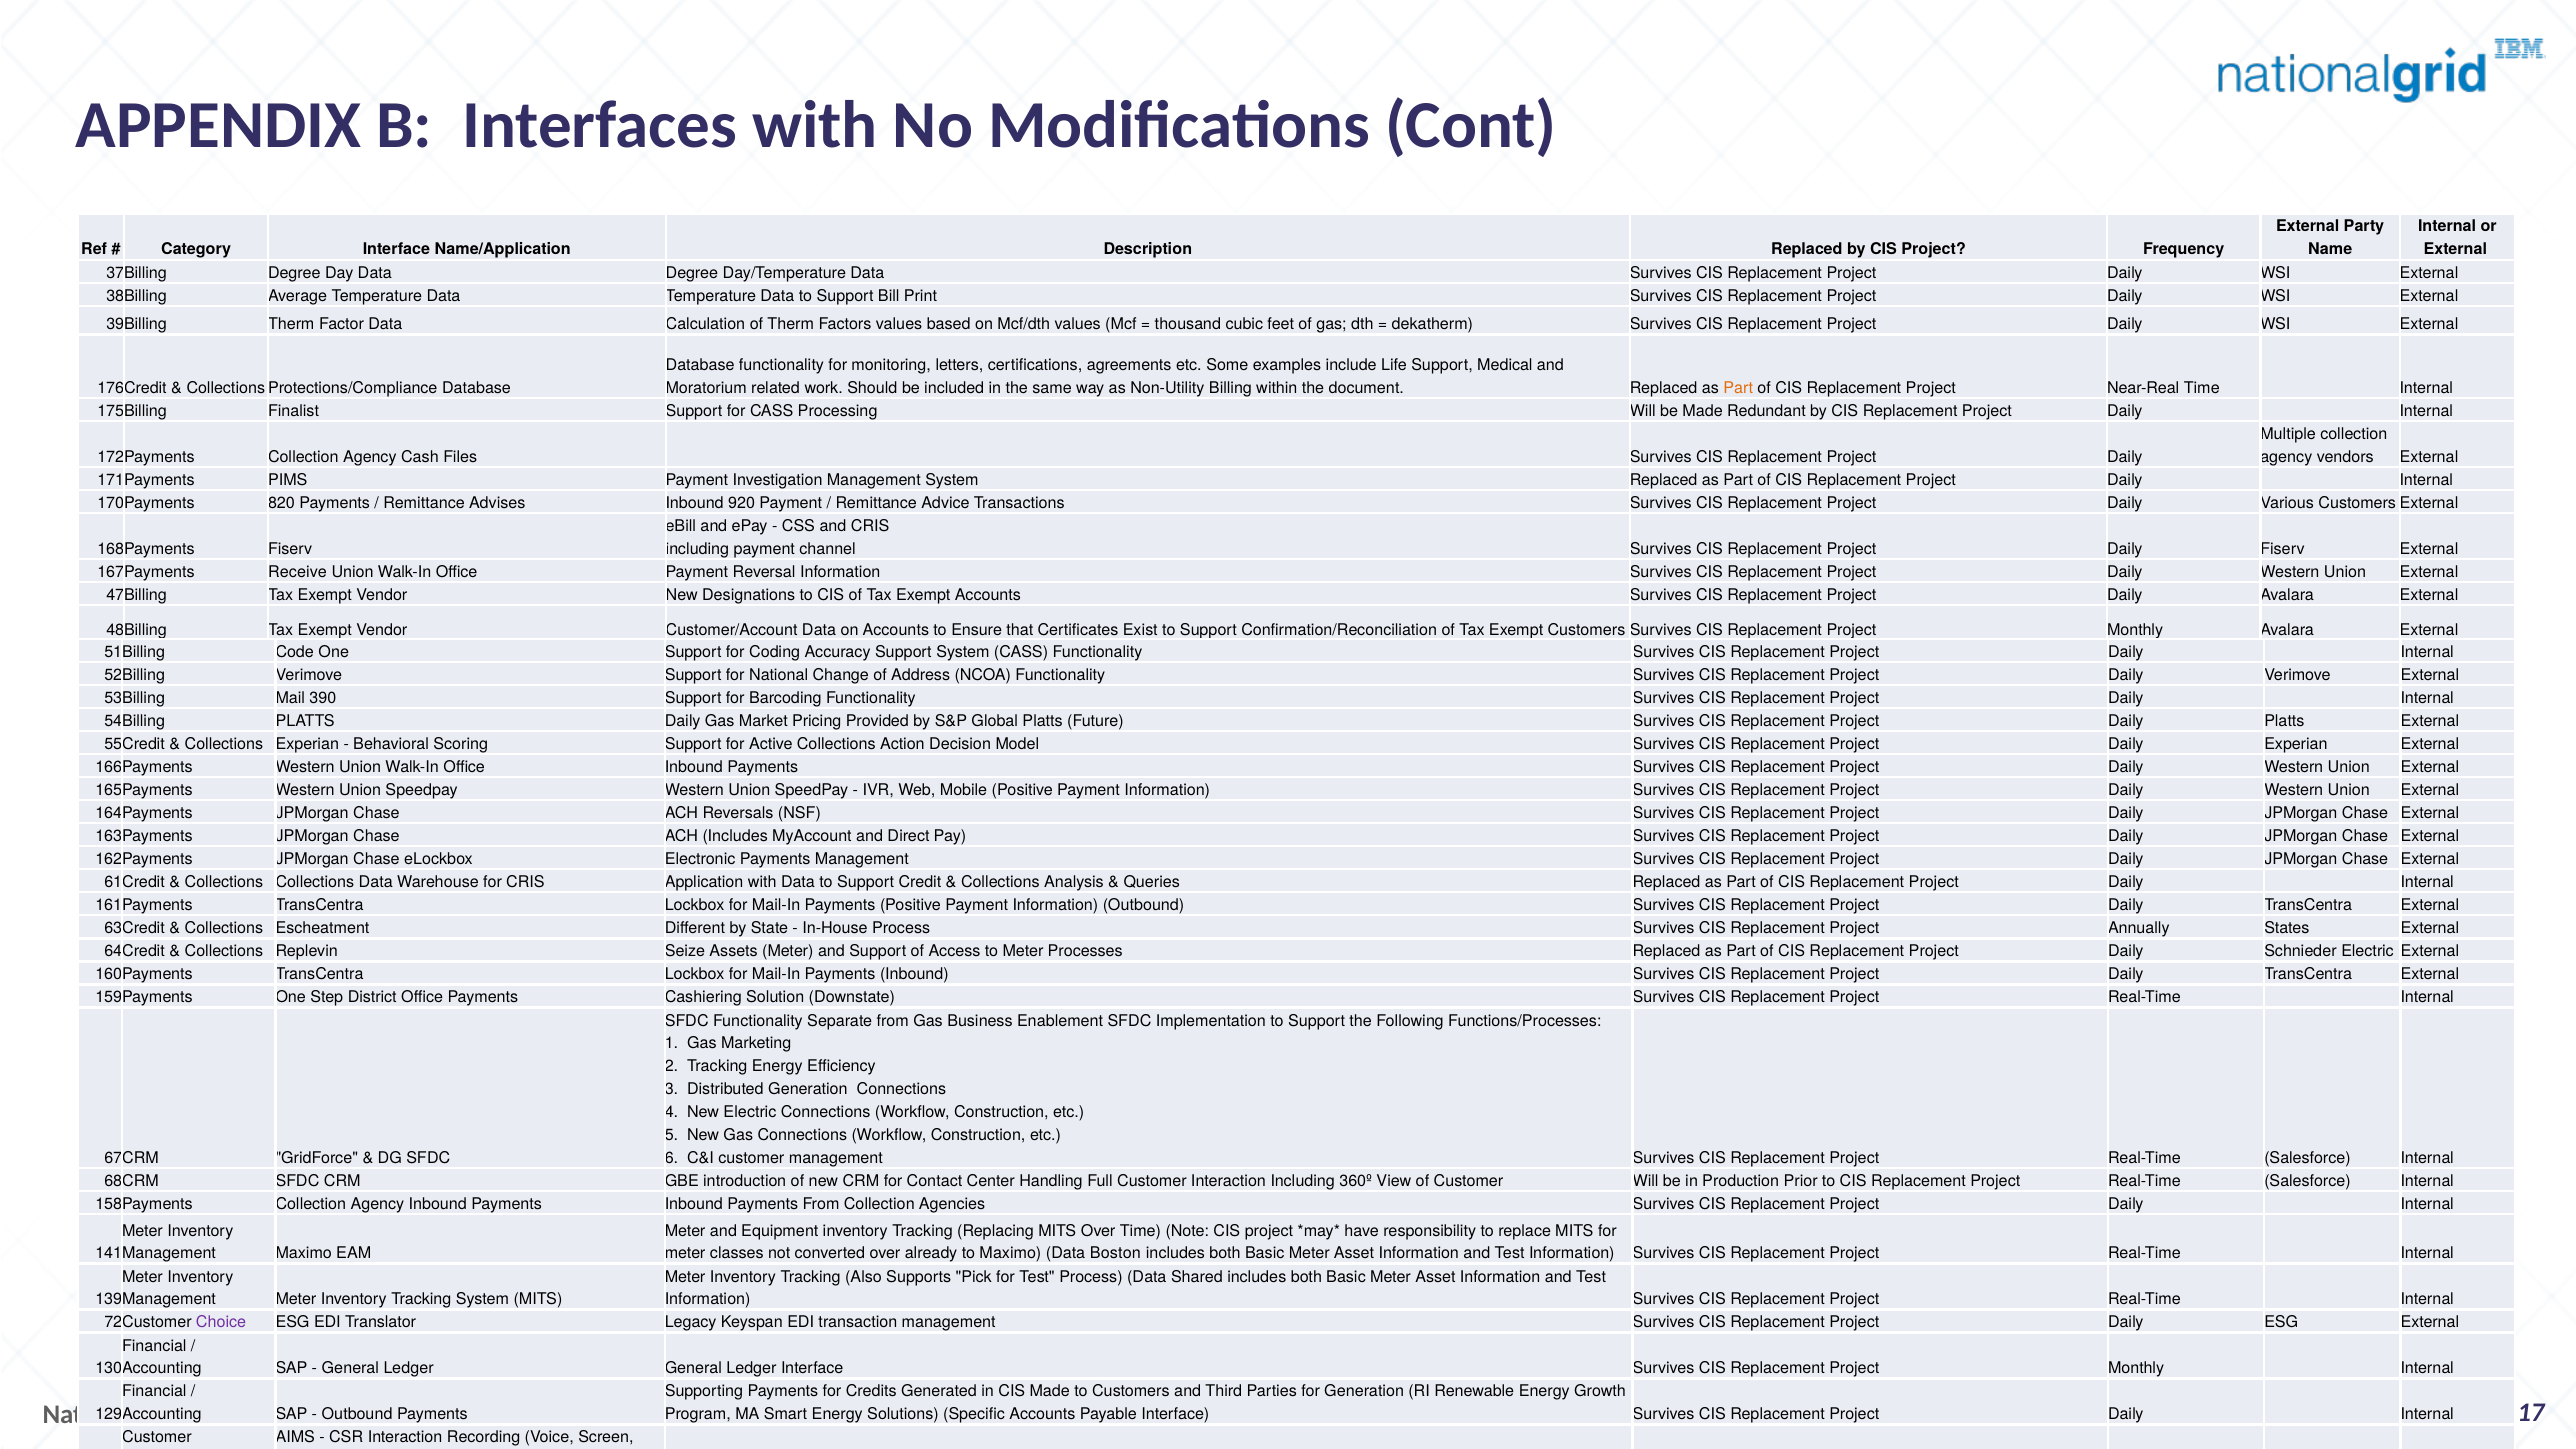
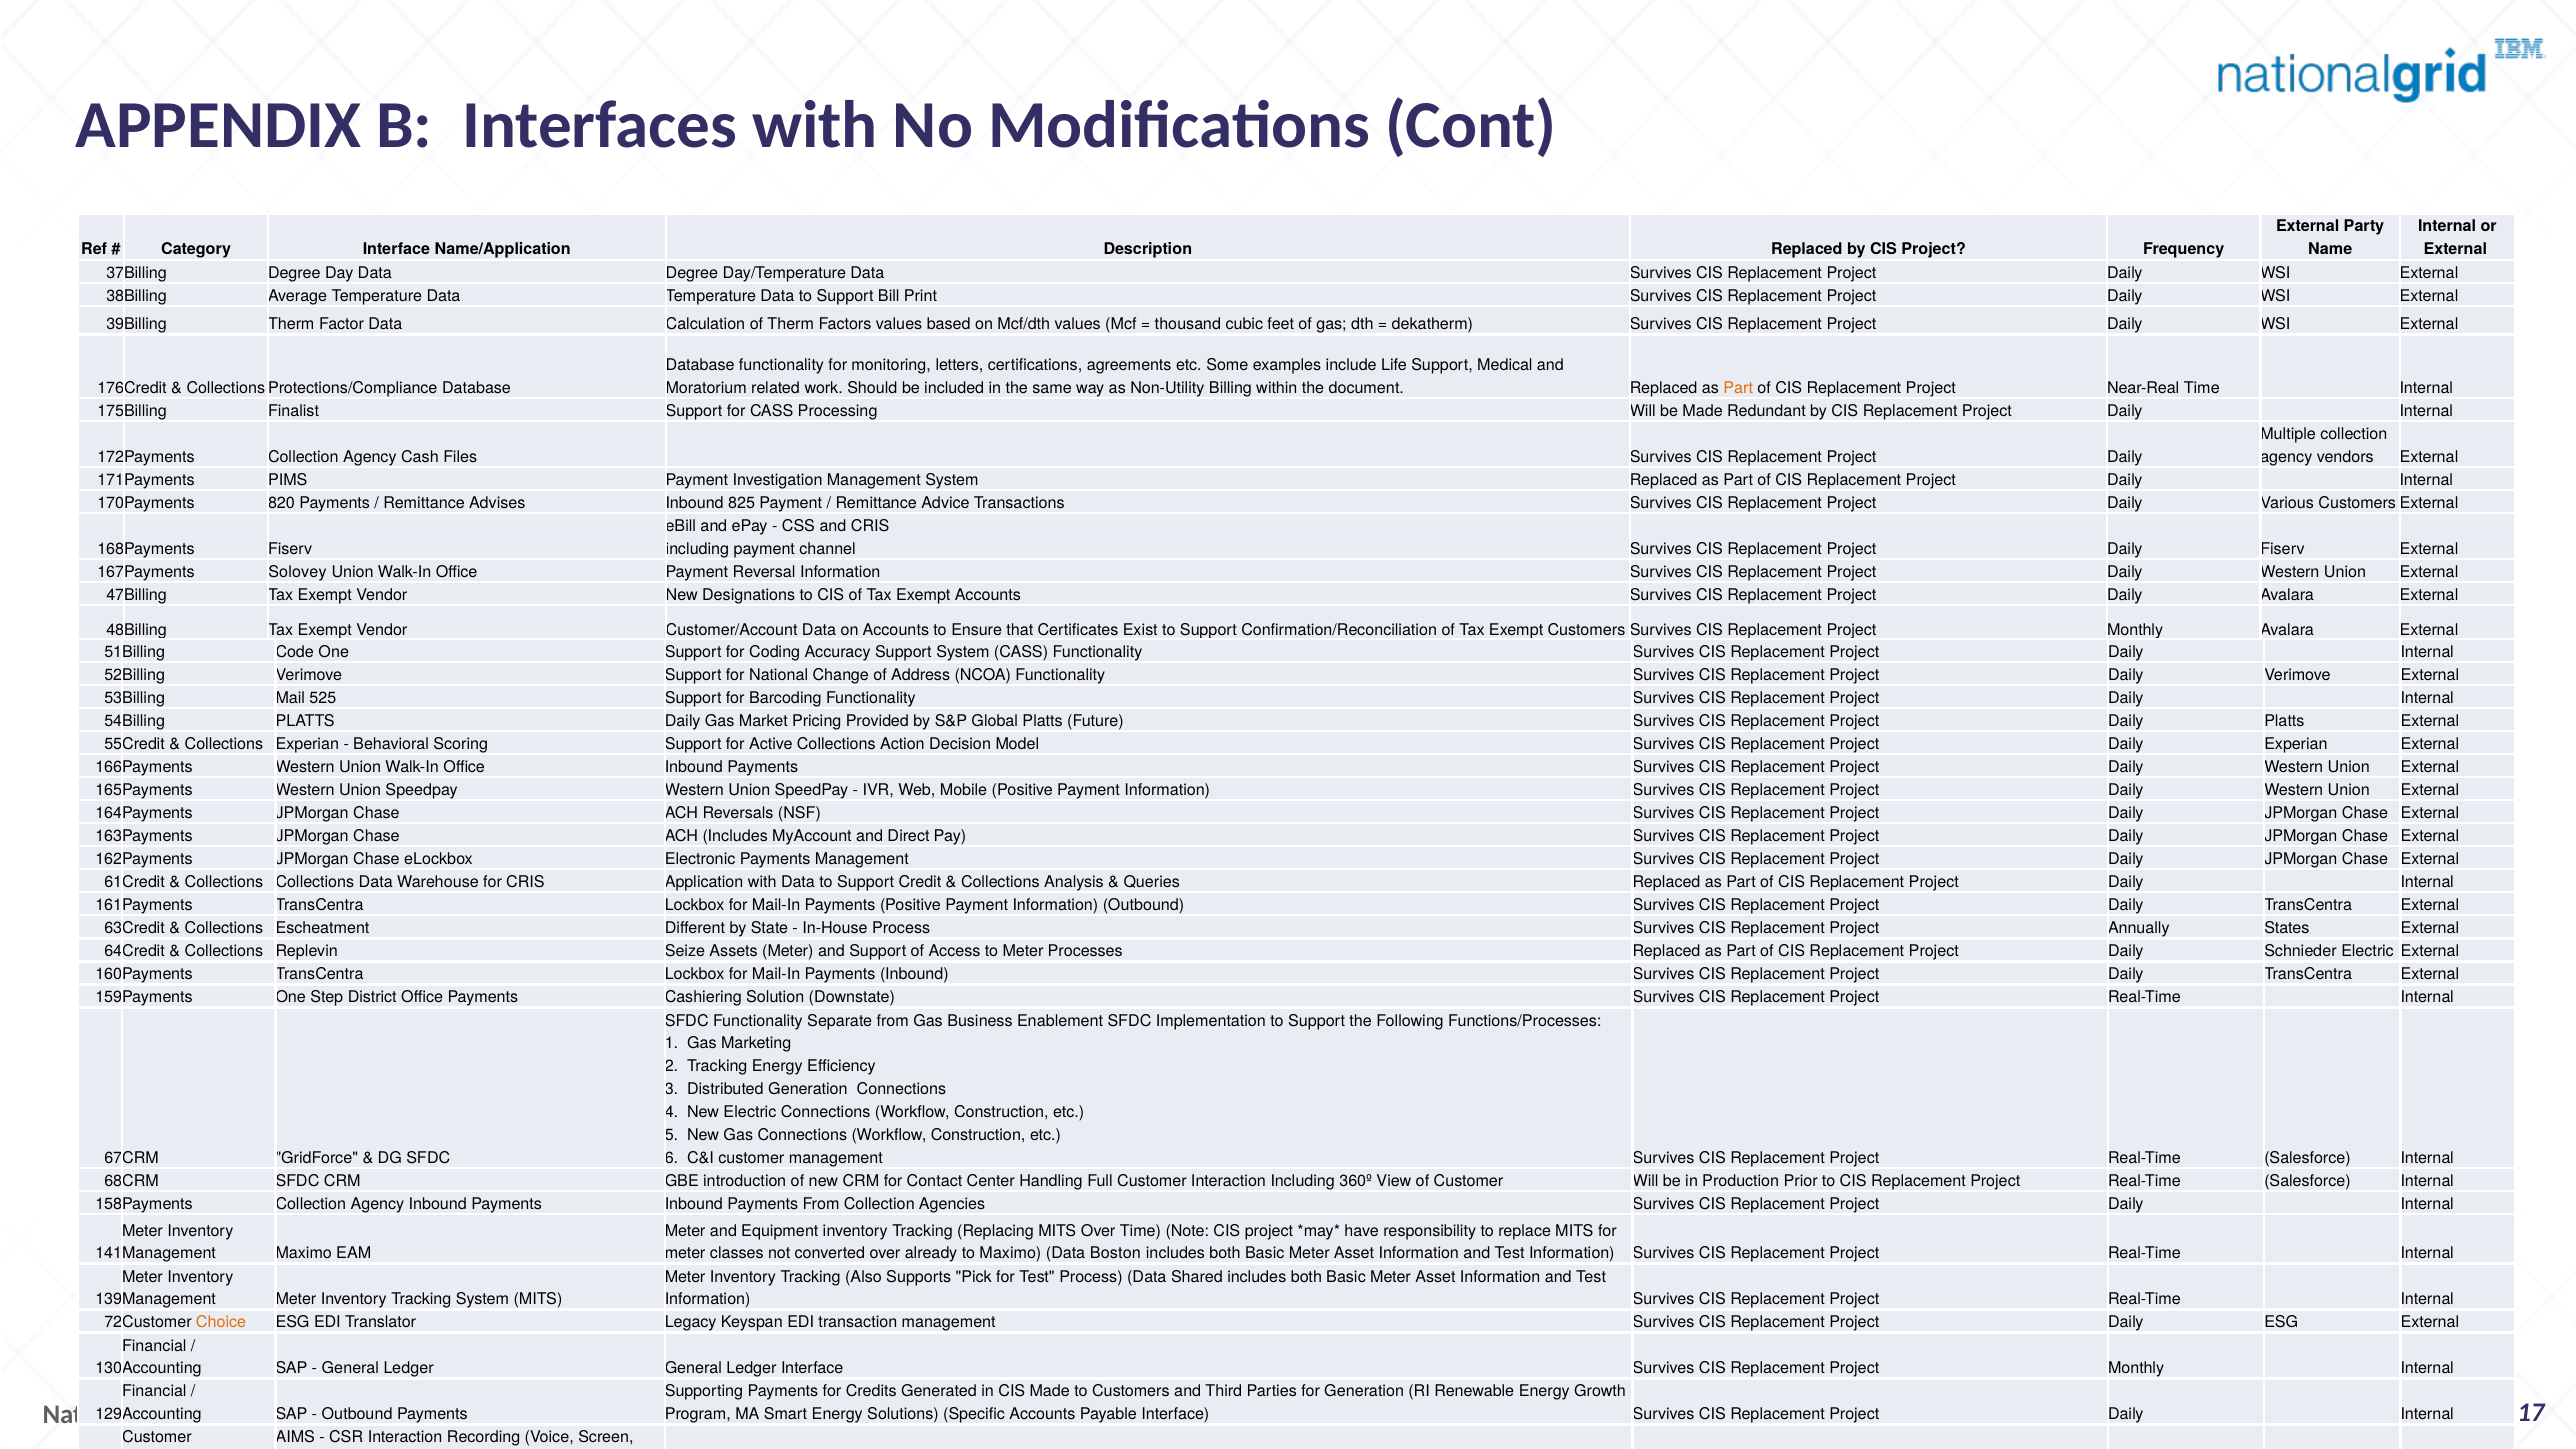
920: 920 -> 825 (742, 503)
Receive: Receive -> Solovey (297, 572)
390: 390 -> 525 (323, 698)
Choice colour: purple -> orange (221, 1323)
